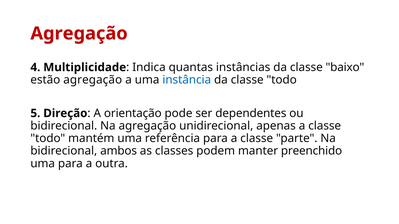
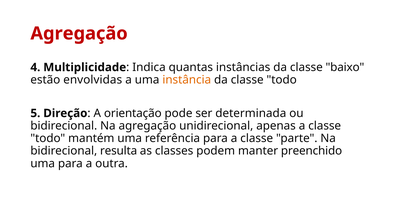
estão agregação: agregação -> envolvidas (93, 80)
instância colour: blue -> orange (187, 80)
dependentes: dependentes -> determinada (251, 113)
ambos: ambos -> resulta (119, 151)
